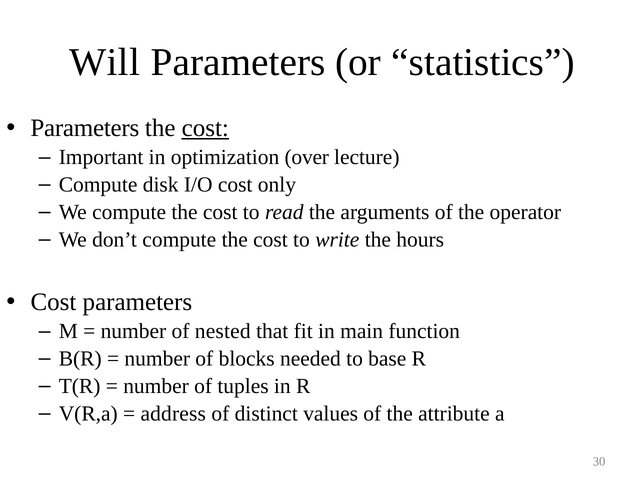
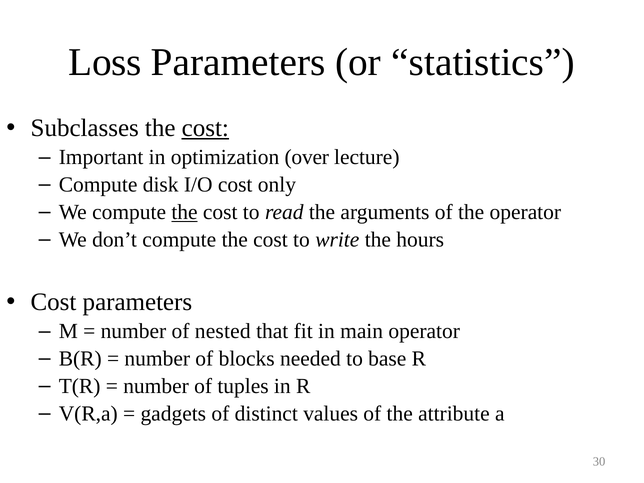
Will: Will -> Loss (105, 62)
Parameters: Parameters -> Subclasses (85, 128)
the underline: none -> present (184, 212)
main function: function -> operator (424, 331)
address: address -> gadgets (173, 414)
